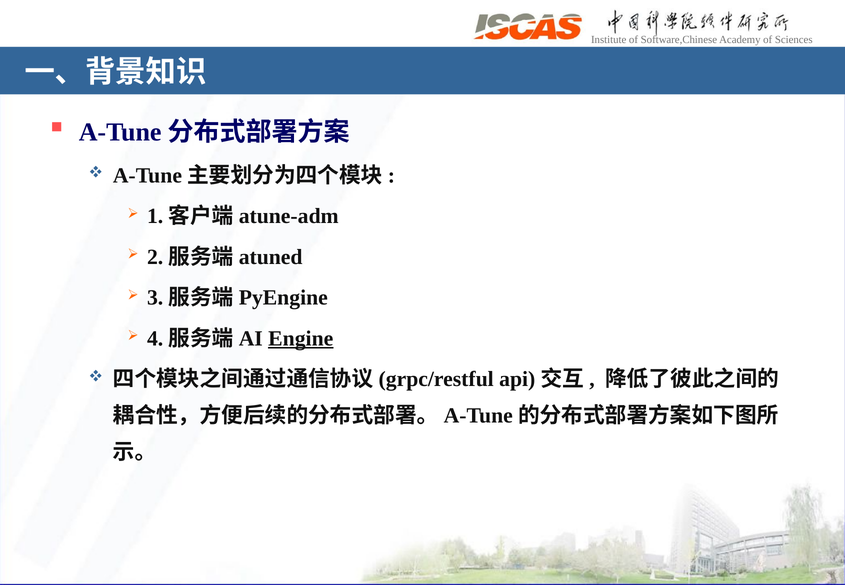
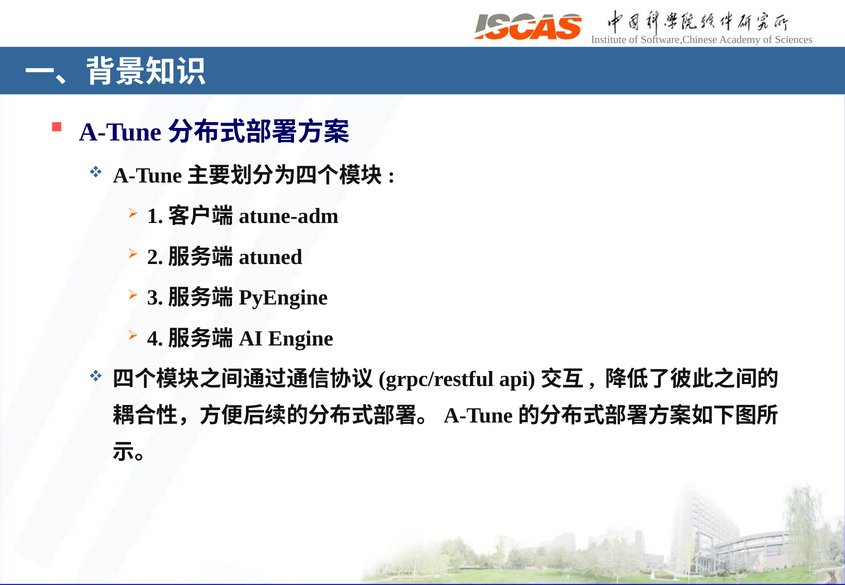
Engine underline: present -> none (301, 338)
